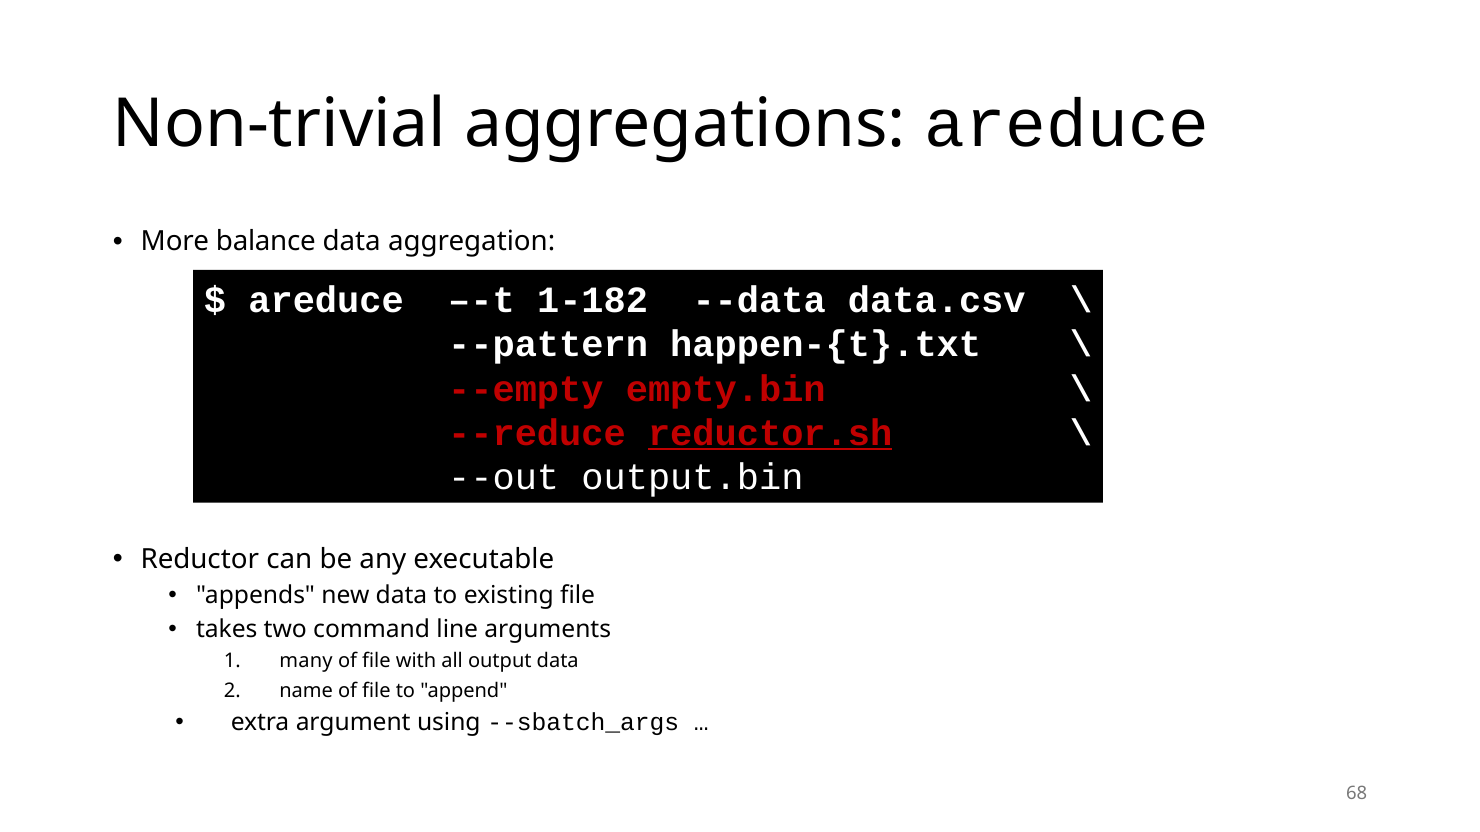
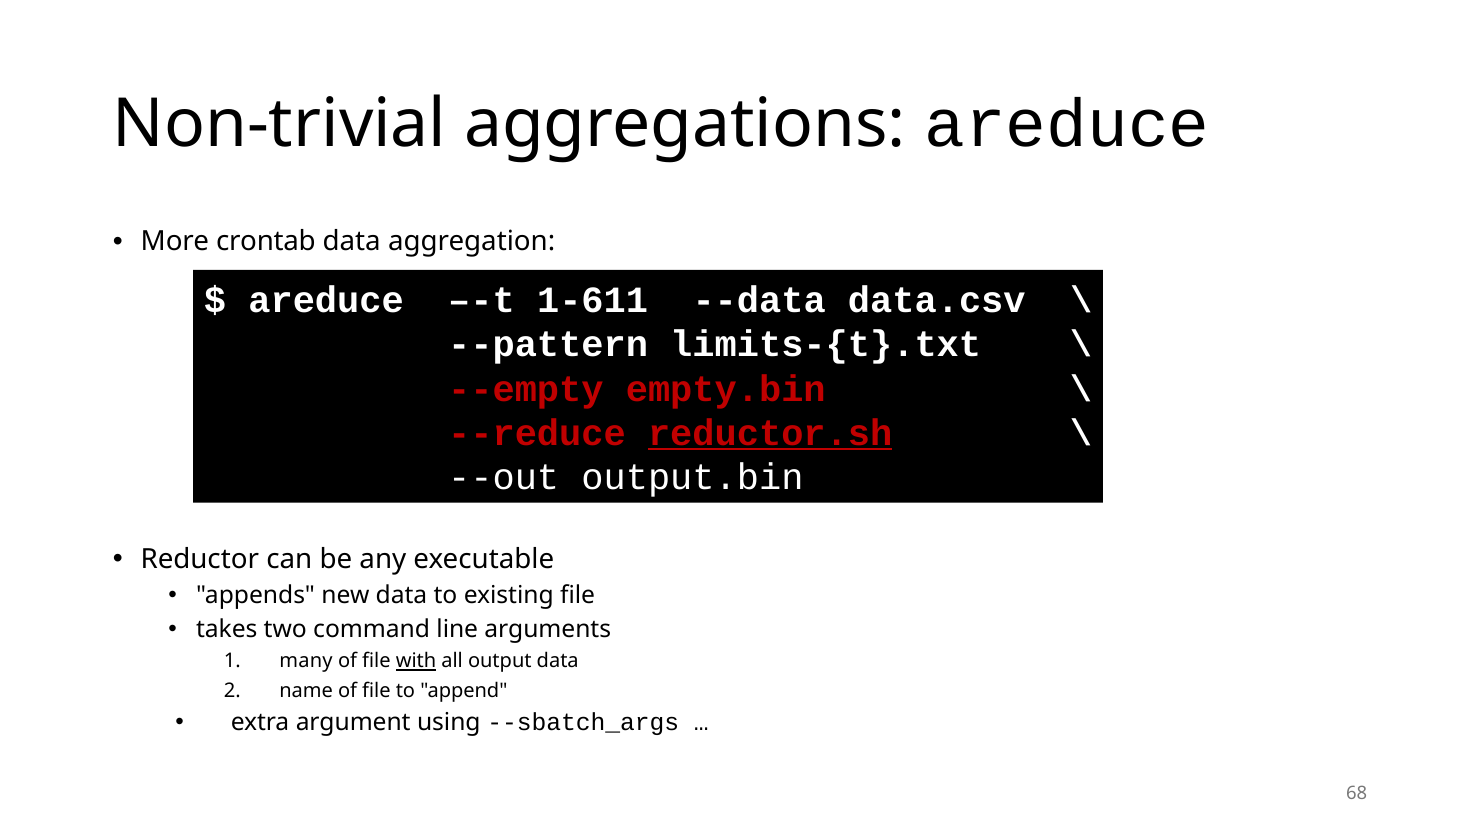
balance: balance -> crontab (266, 242)
1-182: 1-182 -> 1-611 (593, 300)
happen-{t}.txt: happen-{t}.txt -> limits-{t}.txt (826, 345)
with underline: none -> present (416, 662)
